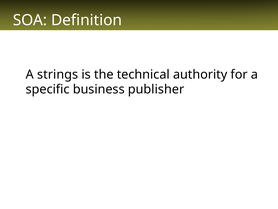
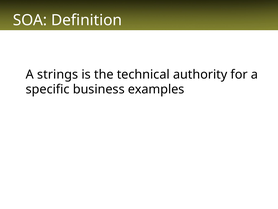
publisher: publisher -> examples (156, 89)
